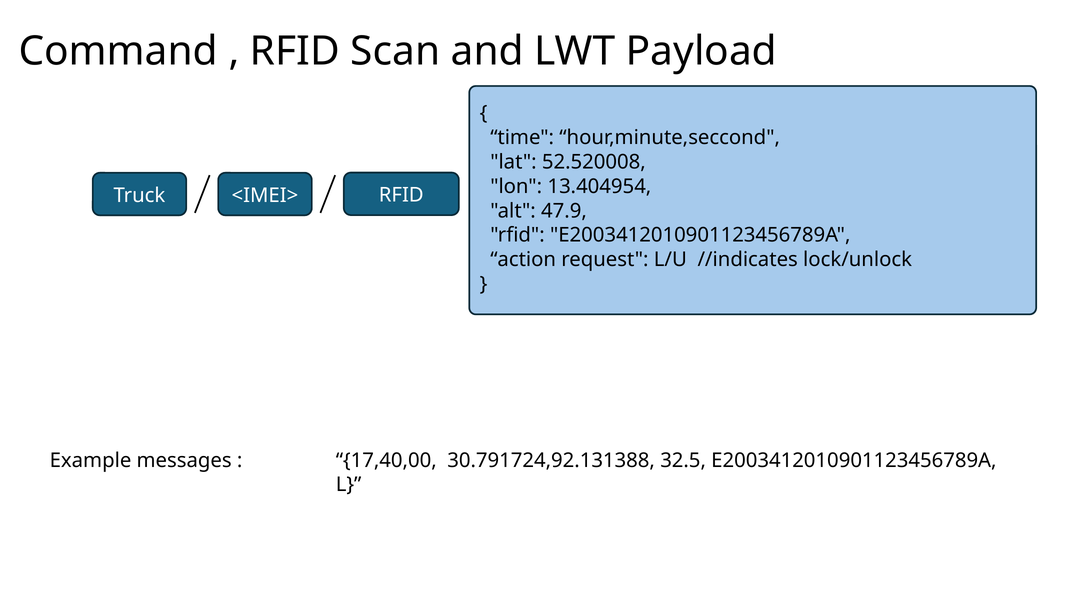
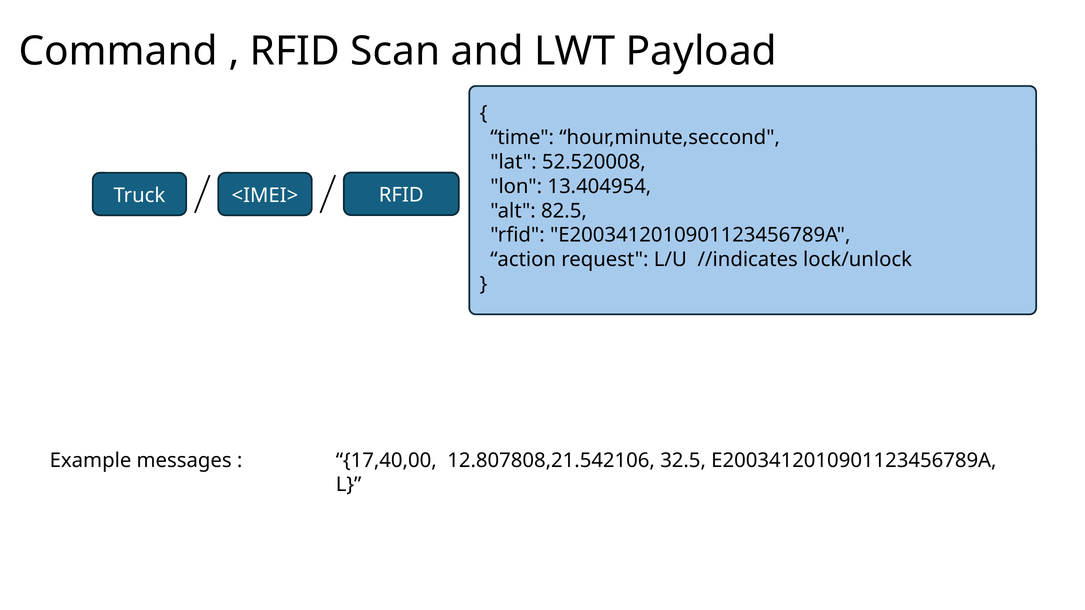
47.9: 47.9 -> 82.5 (564, 211)
30.791724,92.131388: 30.791724,92.131388 -> 12.807808,21.542106 (551, 461)
